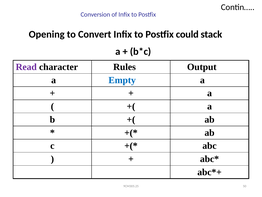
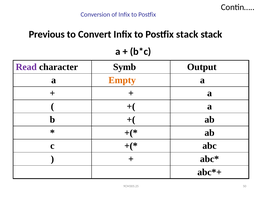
Opening: Opening -> Previous (47, 34)
Postfix could: could -> stack (187, 34)
Rules: Rules -> Symb (125, 67)
Empty colour: blue -> orange (122, 80)
